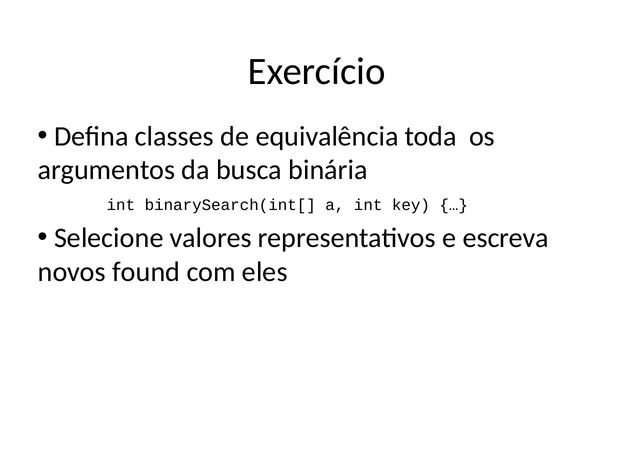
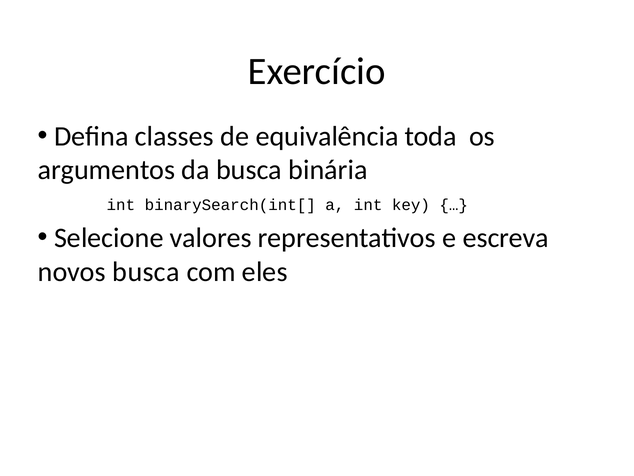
novos found: found -> busca (146, 271)
